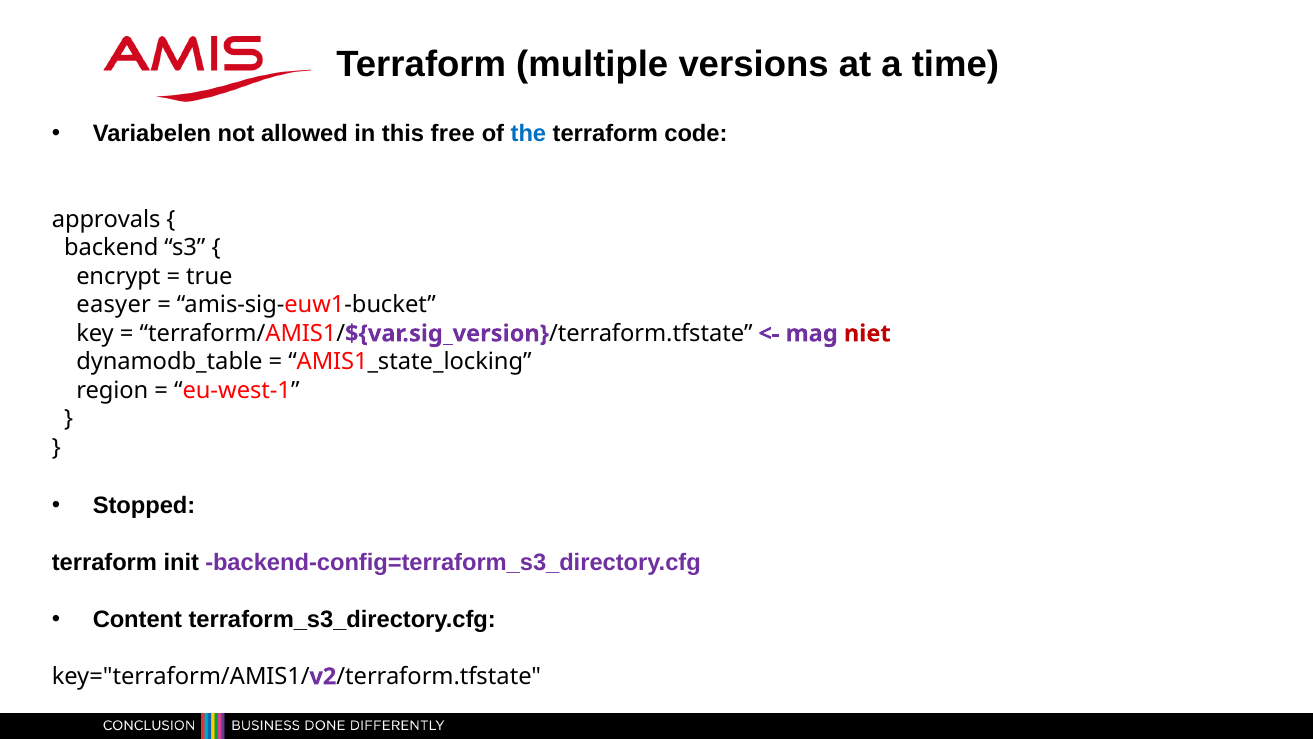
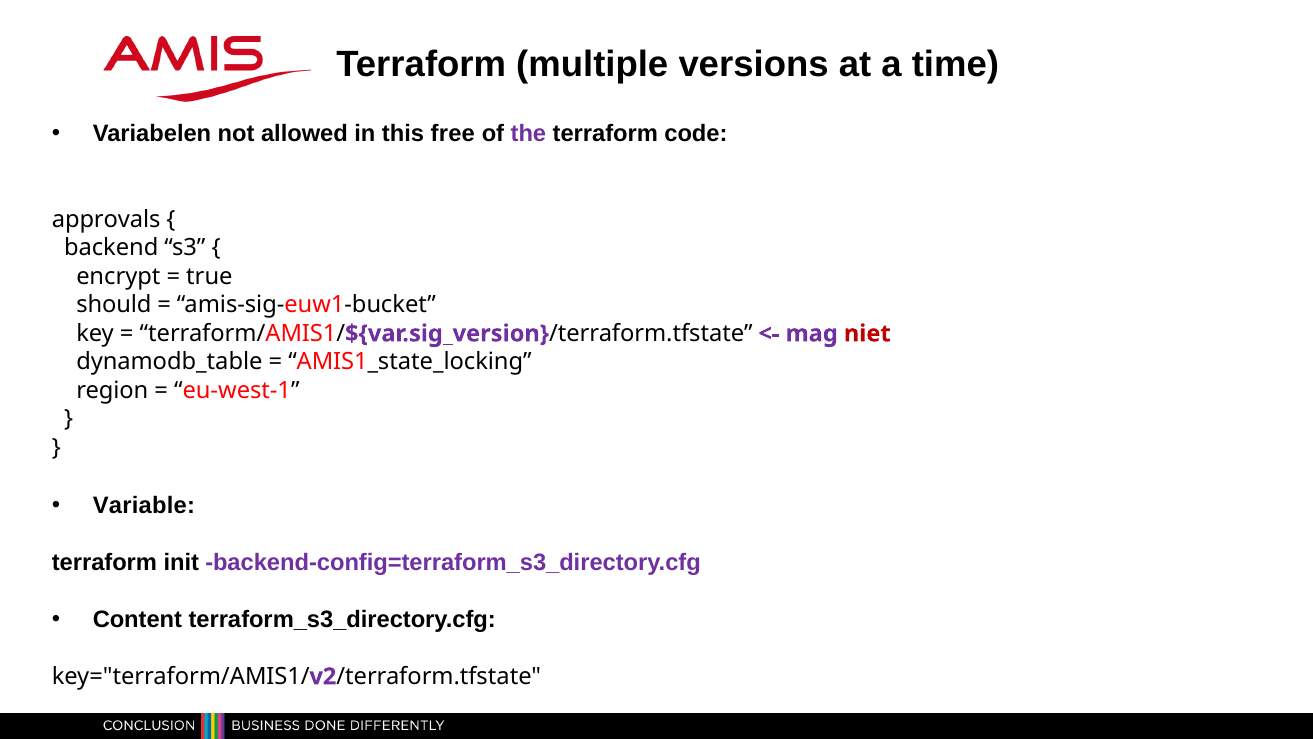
the colour: blue -> purple (528, 134)
easyer: easyer -> should (114, 305)
Stopped: Stopped -> Variable (144, 505)
